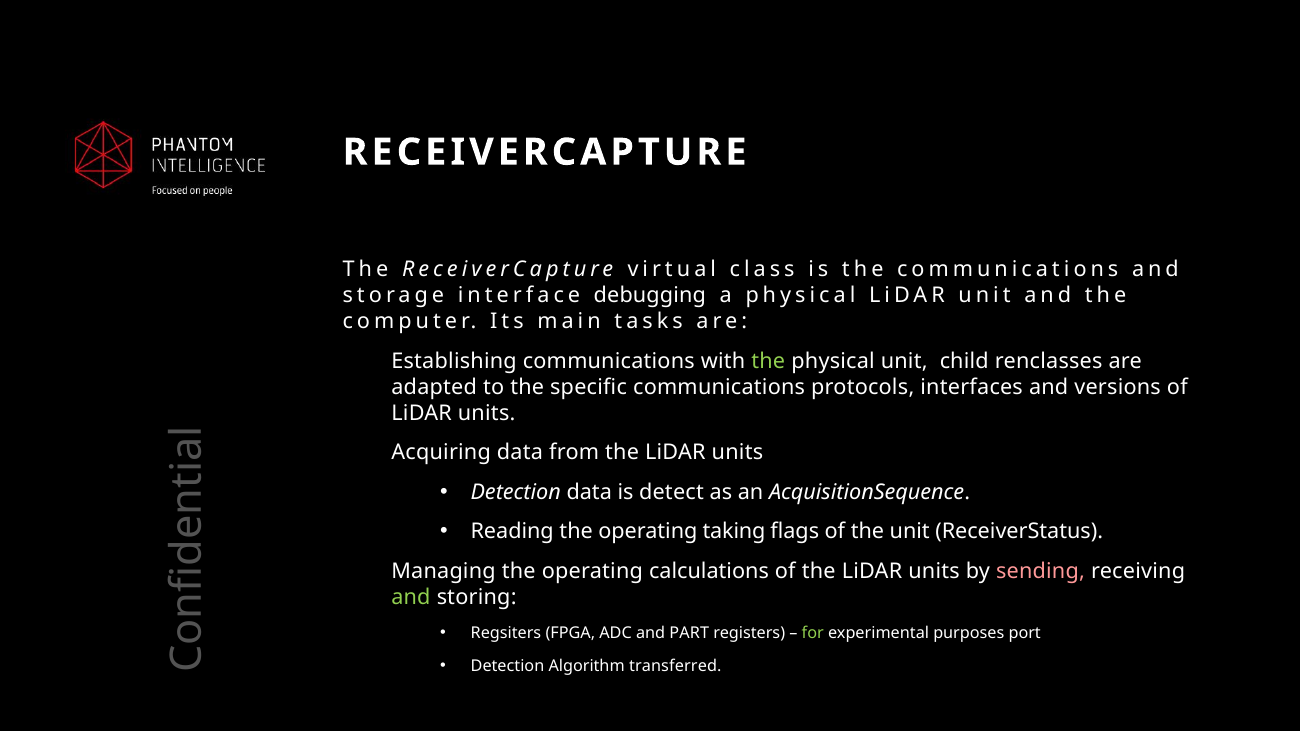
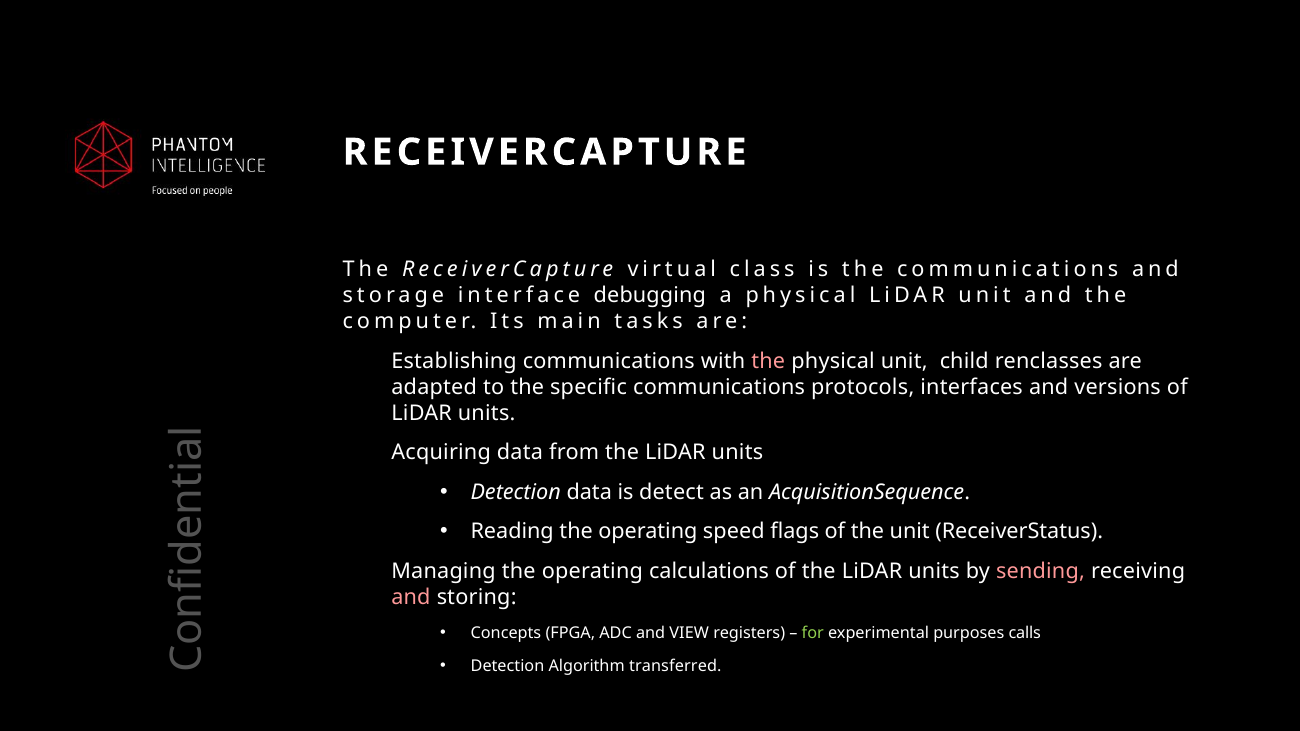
the colour: light green -> pink (768, 361)
taking: taking -> speed (734, 532)
and colour: light green -> pink (411, 597)
Regsiters: Regsiters -> Concepts (506, 633)
PART: PART -> VIEW (689, 633)
port: port -> calls (1025, 633)
